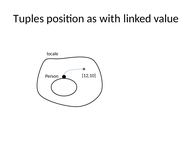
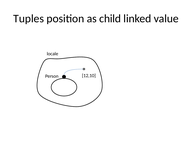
with: with -> child (110, 19)
